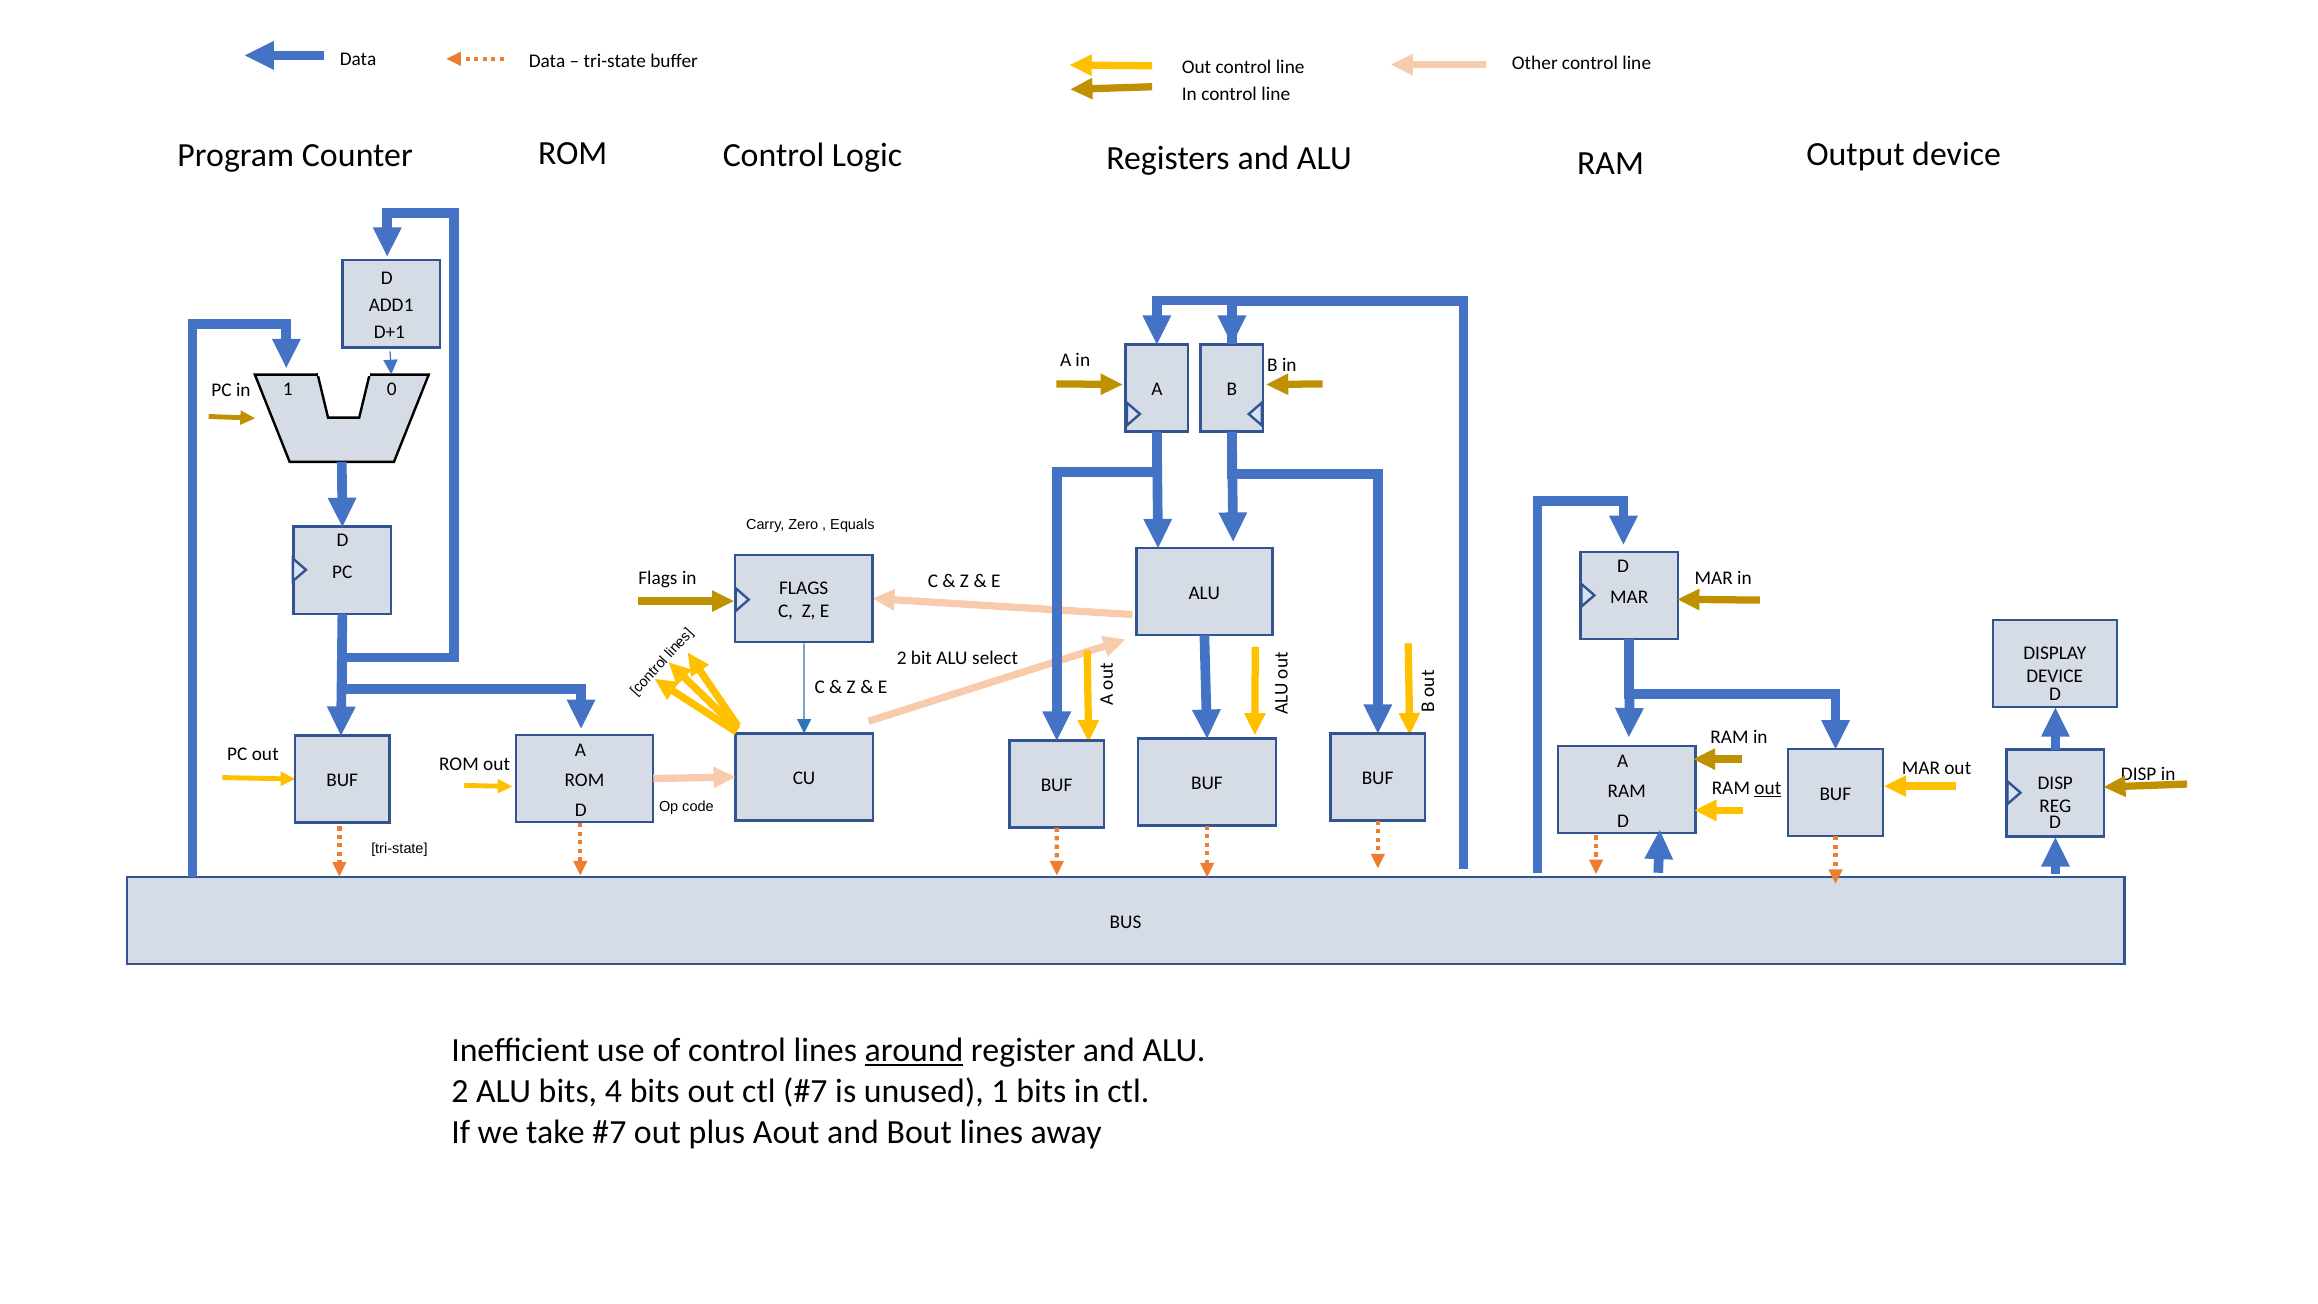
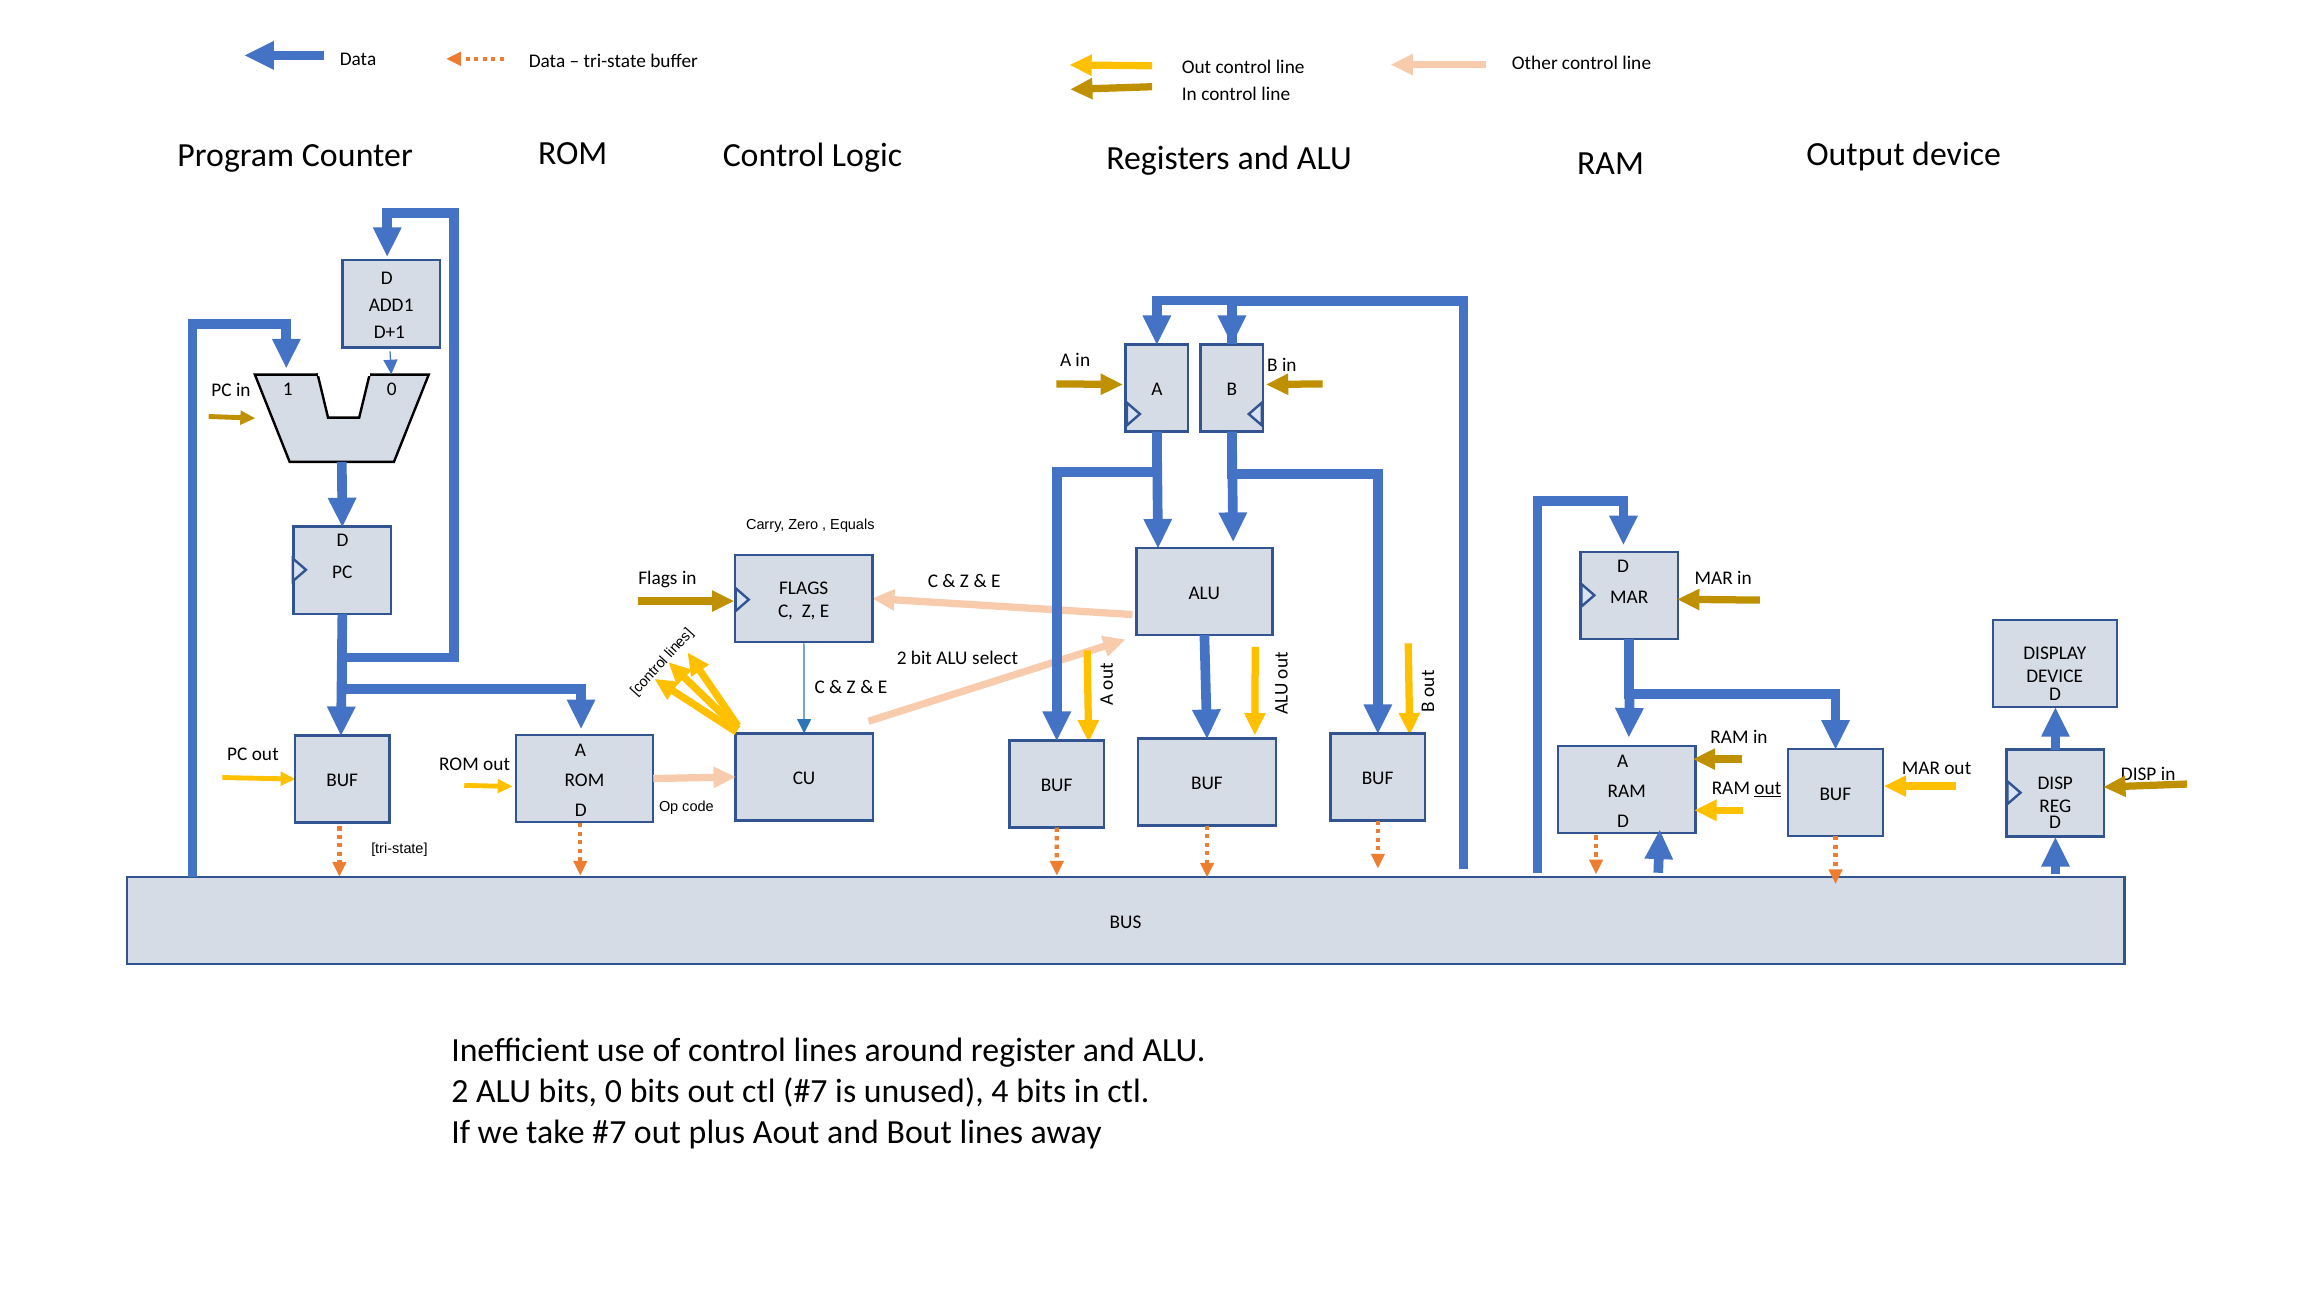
around underline: present -> none (914, 1051)
bits 4: 4 -> 0 (613, 1091)
unused 1: 1 -> 4 (1000, 1091)
